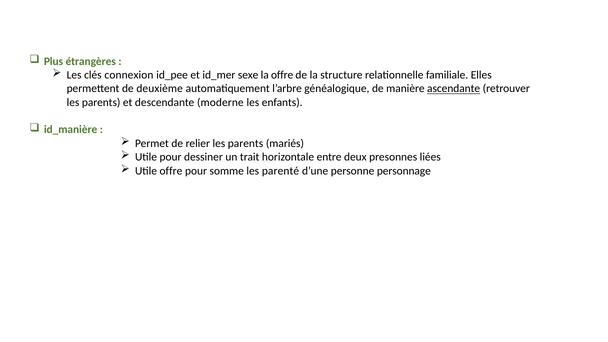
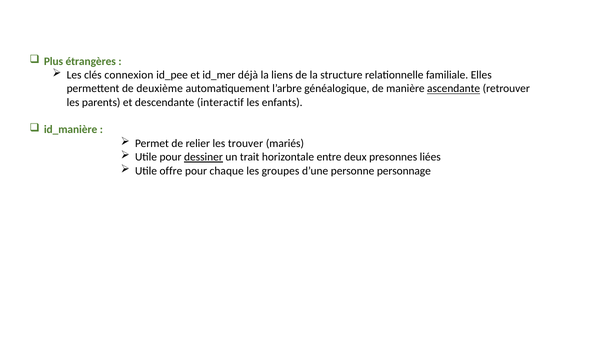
sexe: sexe -> déjà (248, 75)
la offre: offre -> liens (282, 75)
moderne: moderne -> interactif (220, 102)
relier les parents: parents -> trouver (246, 143)
dessiner underline: none -> present (203, 157)
somme: somme -> chaque (227, 171)
parenté: parenté -> groupes (281, 171)
